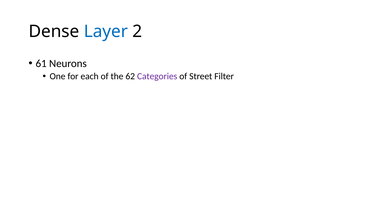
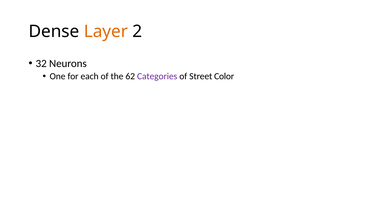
Layer colour: blue -> orange (106, 32)
61: 61 -> 32 (41, 63)
Filter: Filter -> Color (224, 76)
